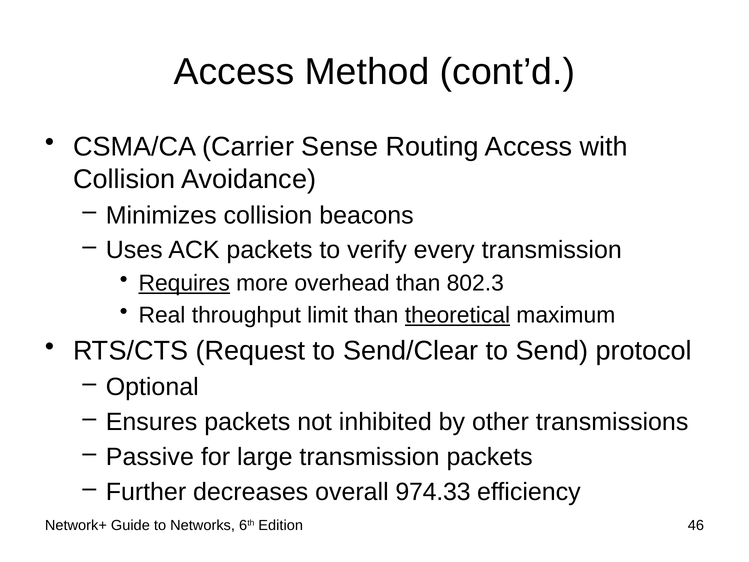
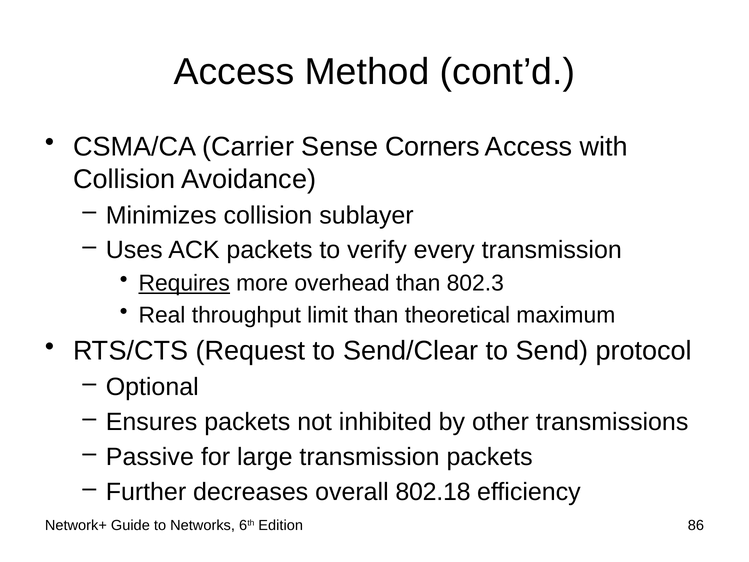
Routing: Routing -> Corners (432, 147)
beacons: beacons -> sublayer (367, 215)
theoretical underline: present -> none (457, 315)
974.33: 974.33 -> 802.18 (433, 492)
46: 46 -> 86 (696, 525)
